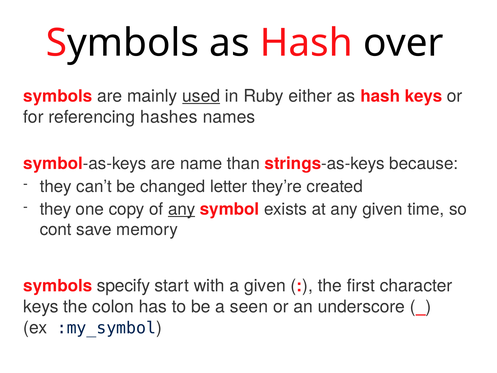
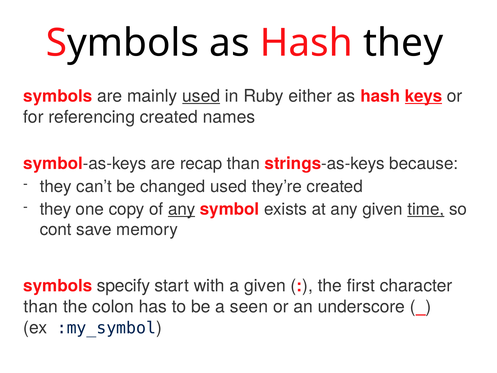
Hash over: over -> they (403, 43)
keys underline: none -> present (424, 96)
referencing hashes: hashes -> created (169, 117)
name: name -> recap (201, 163)
changed letter: letter -> used (229, 186)
time underline: none -> present (426, 209)
keys: keys -> than (41, 306)
